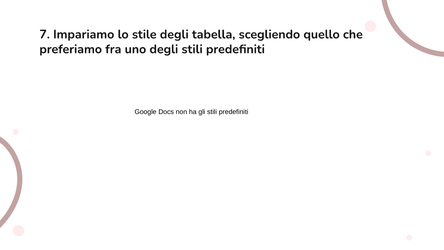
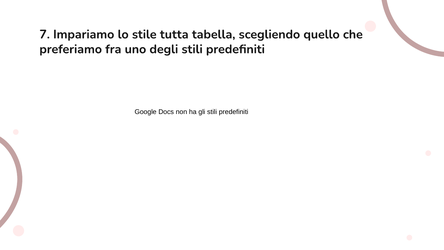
stile degli: degli -> tutta (174, 34)
